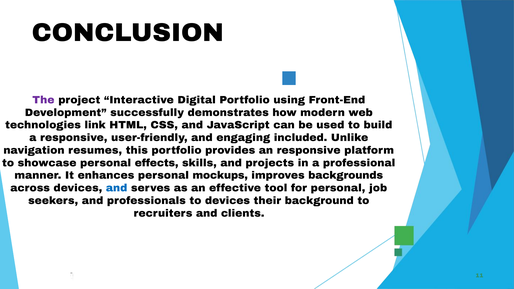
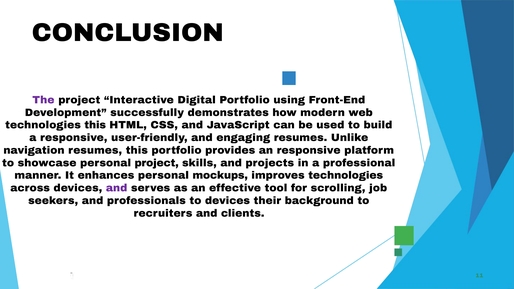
technologies link: link -> this (95, 125)
engaging included: included -> resumes (301, 138)
personal effects: effects -> project (157, 163)
improves backgrounds: backgrounds -> technologies (346, 176)
and colour: blue -> purple (117, 188)
for personal: personal -> scrolling (338, 188)
